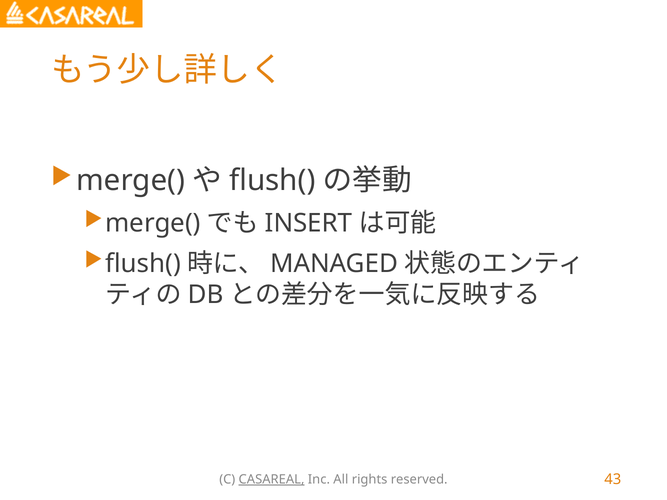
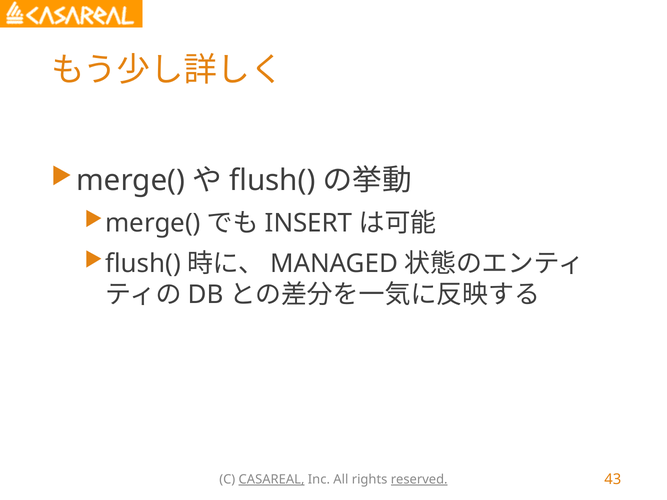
reserved underline: none -> present (419, 480)
